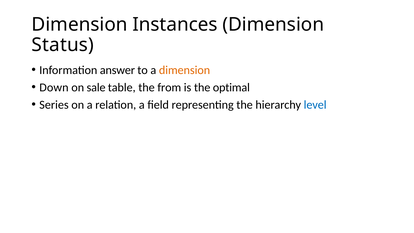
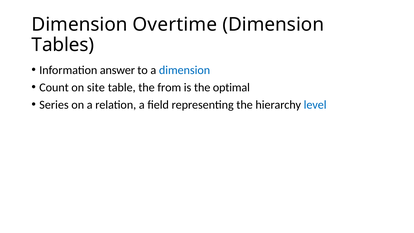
Instances: Instances -> Overtime (175, 25)
Status: Status -> Tables (63, 45)
dimension colour: orange -> blue (185, 70)
Down: Down -> Count (54, 87)
sale: sale -> site (96, 87)
